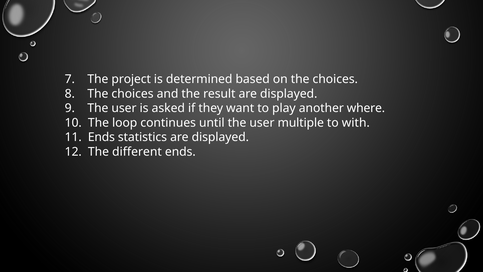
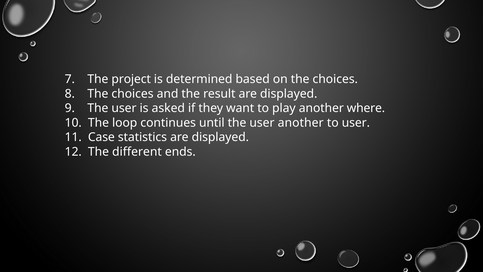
user multiple: multiple -> another (301, 123)
to with: with -> user (356, 123)
11 Ends: Ends -> Case (101, 137)
